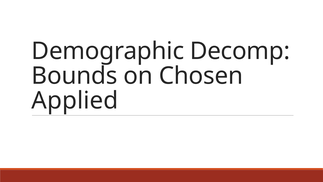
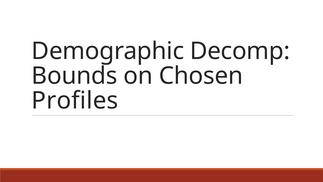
Applied: Applied -> Profiles (75, 100)
